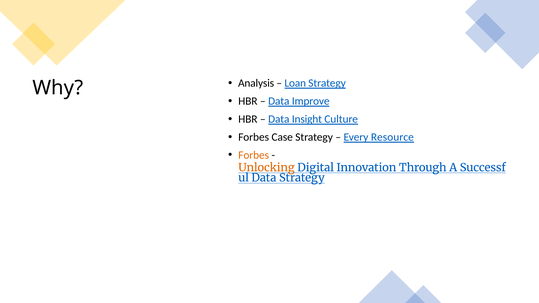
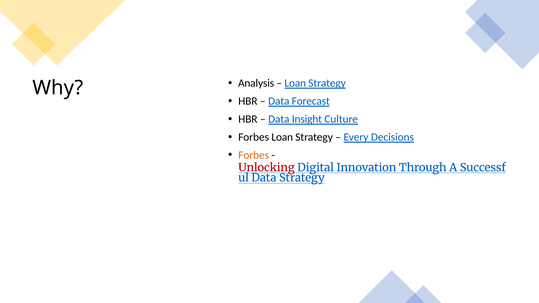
Improve: Improve -> Forecast (311, 101)
Forbes Case: Case -> Loan (282, 137)
Resource: Resource -> Decisions (392, 137)
Unlocking colour: orange -> red (266, 168)
